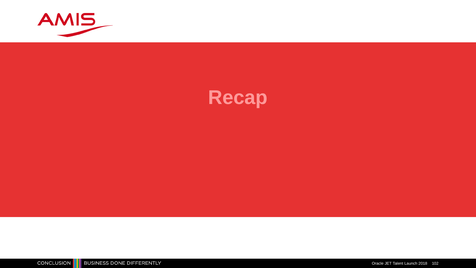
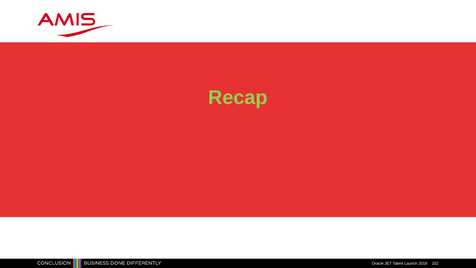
Recap colour: pink -> light green (238, 98)
